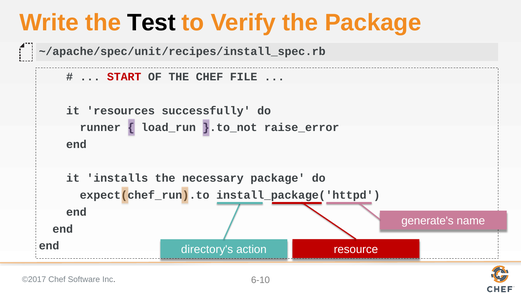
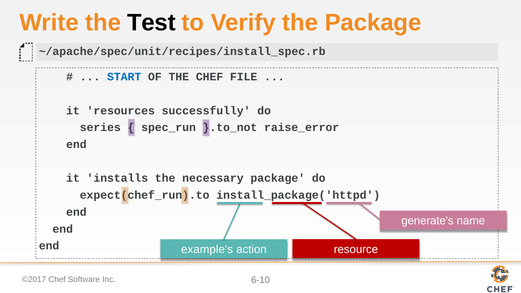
START colour: red -> blue (124, 77)
runner: runner -> series (100, 128)
load_run: load_run -> spec_run (169, 128)
directory's: directory's -> example's (207, 249)
